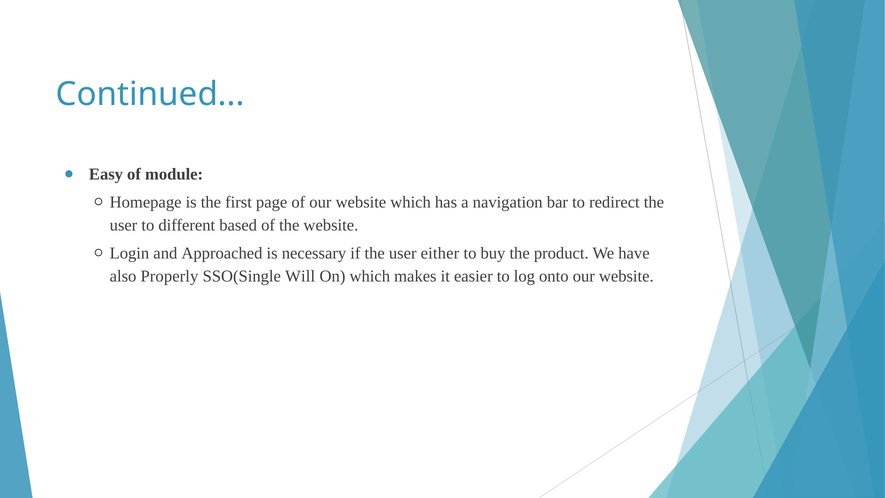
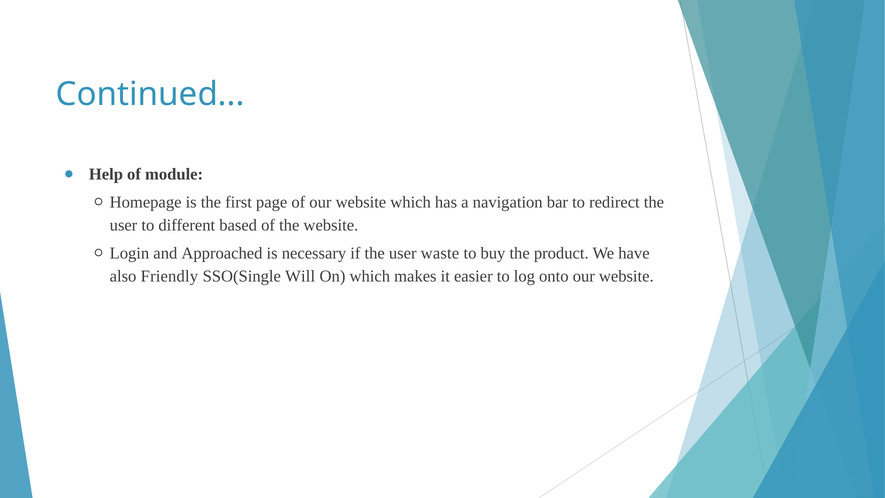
Easy: Easy -> Help (106, 174)
either: either -> waste (440, 253)
Properly: Properly -> Friendly (169, 276)
